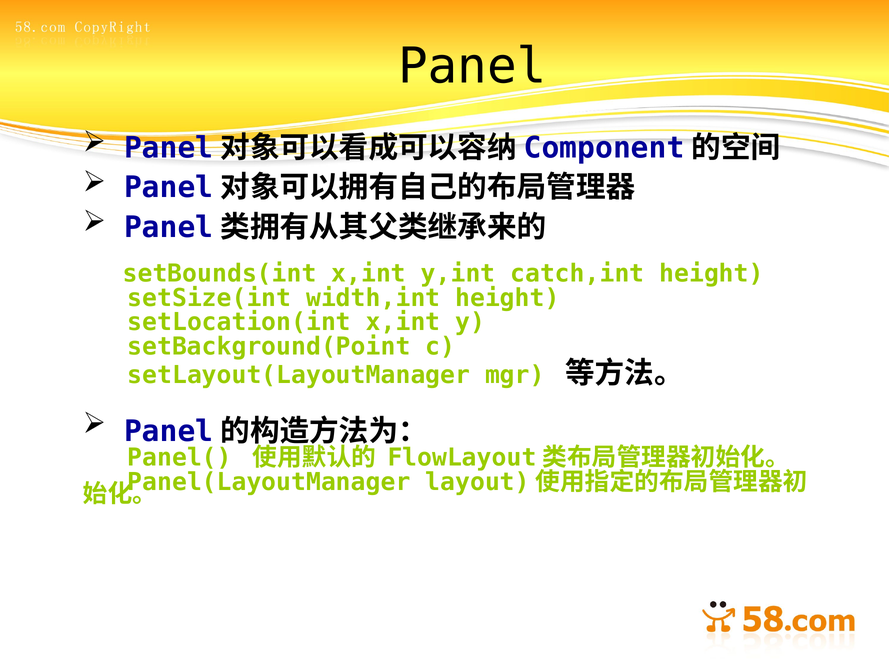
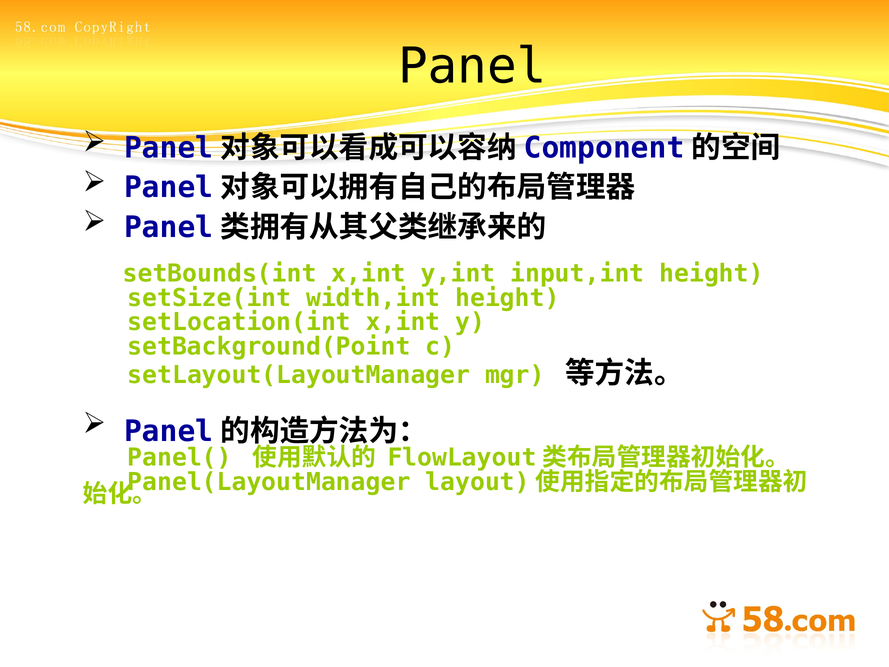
catch,int: catch,int -> input,int (577, 274)
